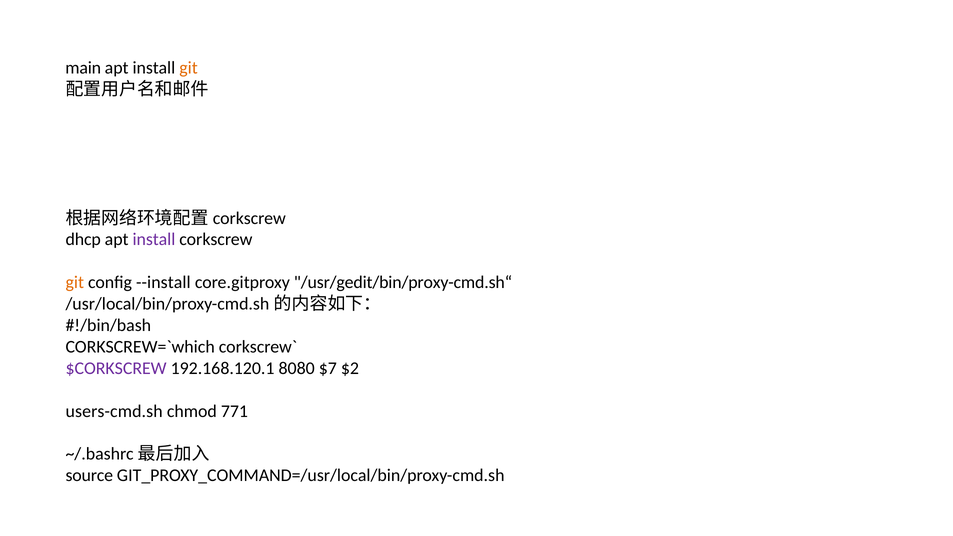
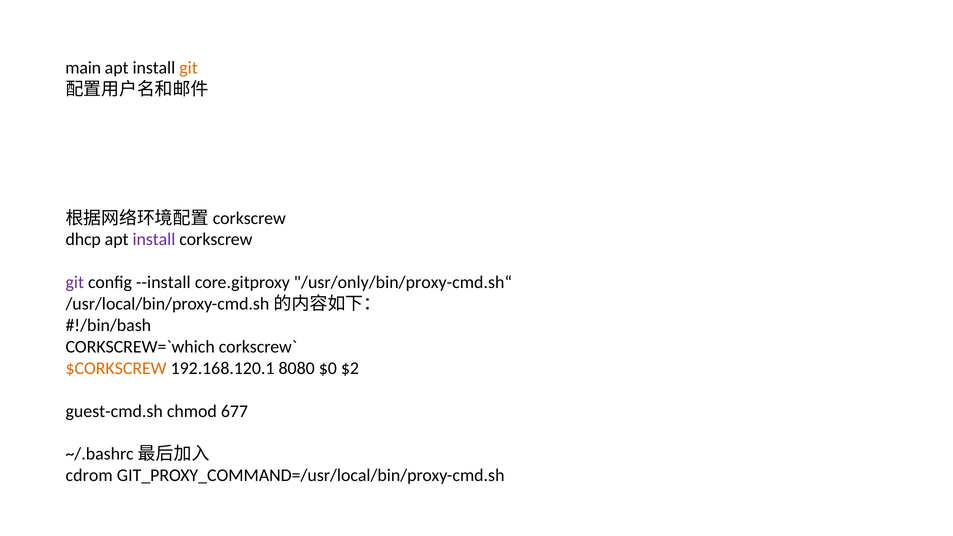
git colour: orange -> purple (75, 283)
/usr/gedit/bin/proxy-cmd.sh“: /usr/gedit/bin/proxy-cmd.sh“ -> /usr/only/bin/proxy-cmd.sh“ (403, 283)
$CORKSCREW colour: purple -> orange (116, 368)
$7: $7 -> $0 (328, 368)
users-cmd.sh: users-cmd.sh -> guest-cmd.sh (114, 411)
771: 771 -> 677 (234, 411)
source: source -> cdrom (89, 475)
